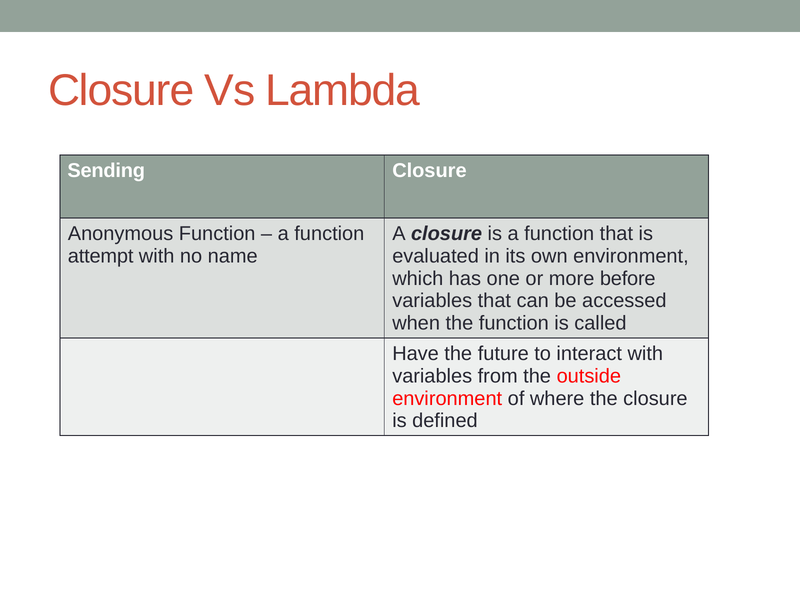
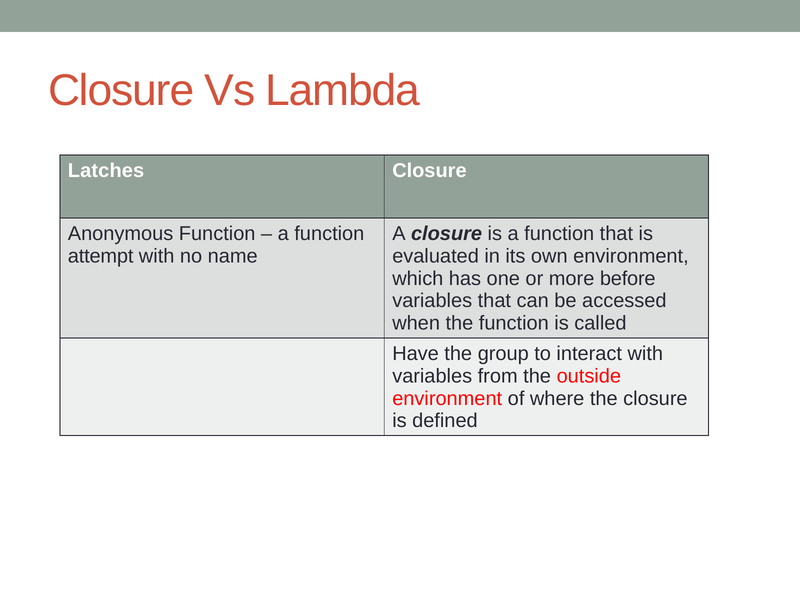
Sending: Sending -> Latches (106, 171)
future: future -> group (503, 354)
